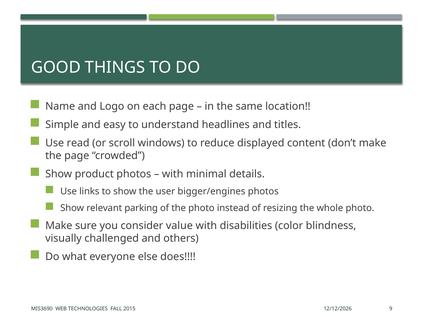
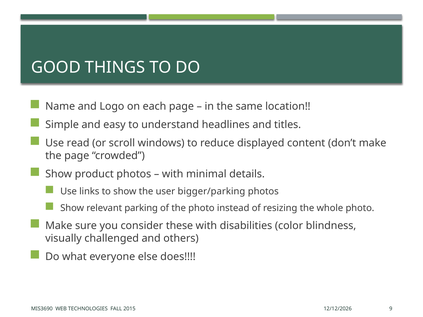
bigger/engines: bigger/engines -> bigger/parking (211, 191)
value: value -> these (179, 226)
